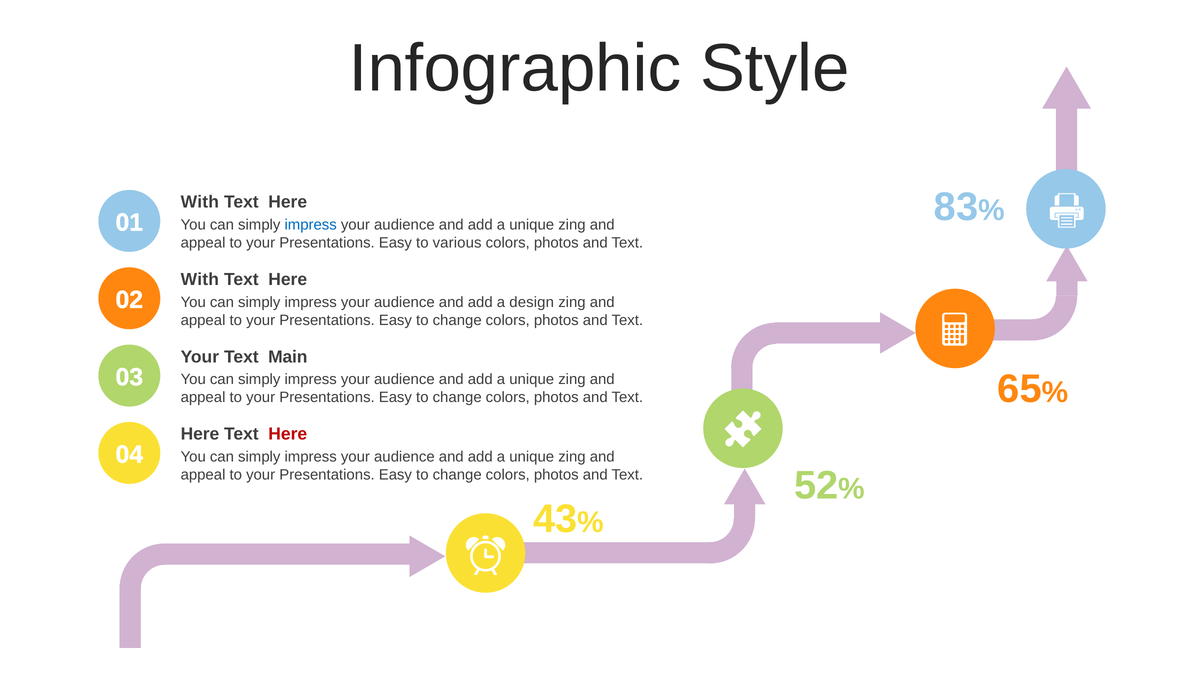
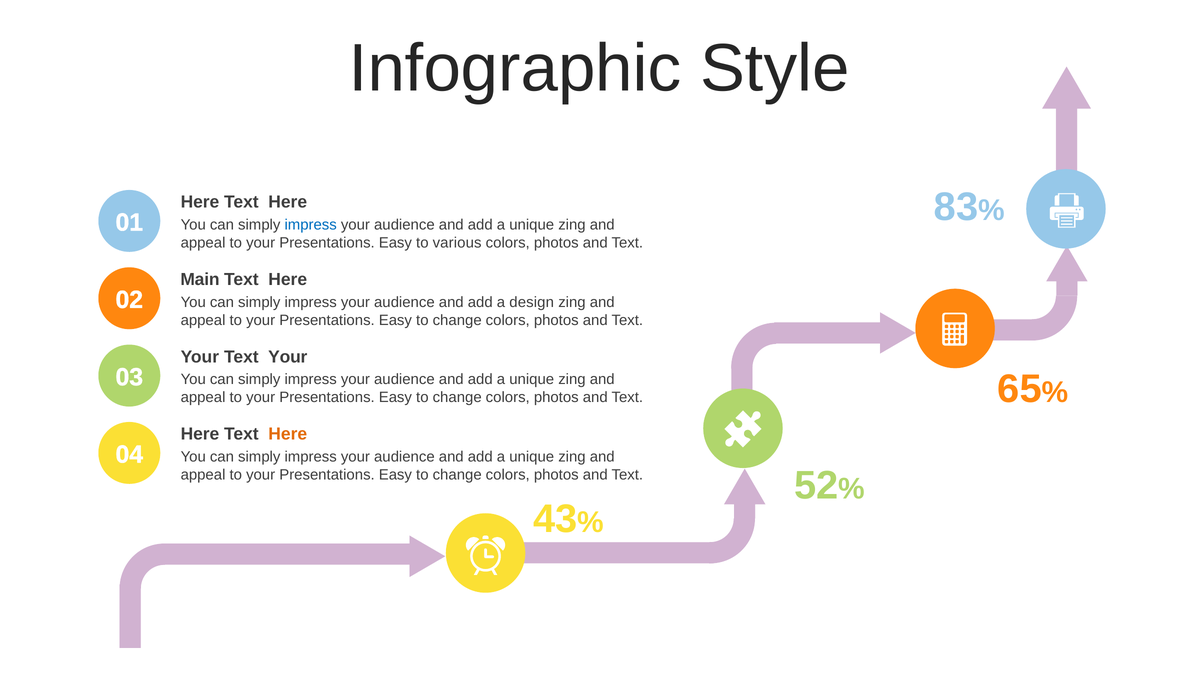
With: With -> Here (200, 202)
With: With -> Main (200, 279)
Your Text Main: Main -> Your (288, 357)
Here colour: red -> orange (288, 434)
